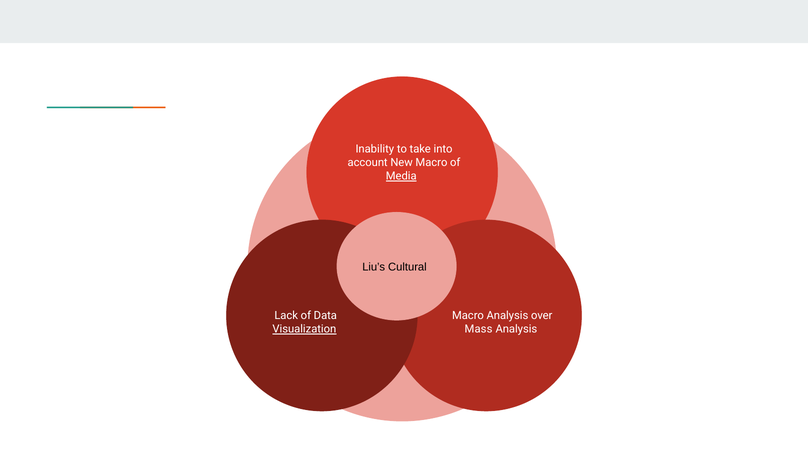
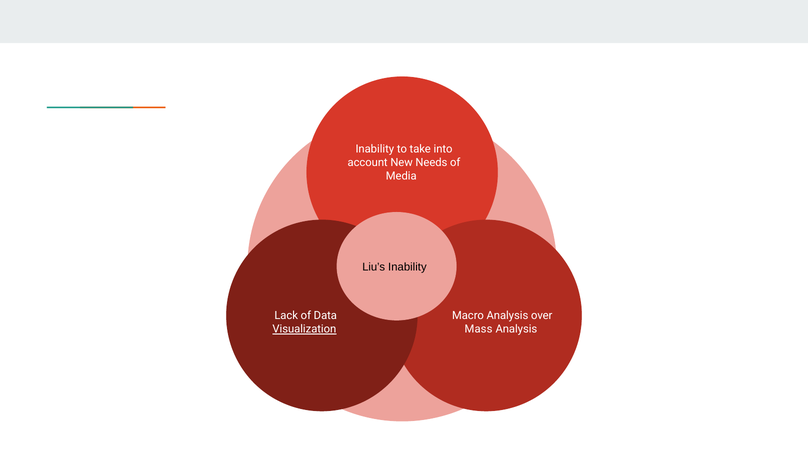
New Macro: Macro -> Needs (431, 162)
Media underline: present -> none (401, 176)
Liu’s Cultural: Cultural -> Inability (407, 267)
